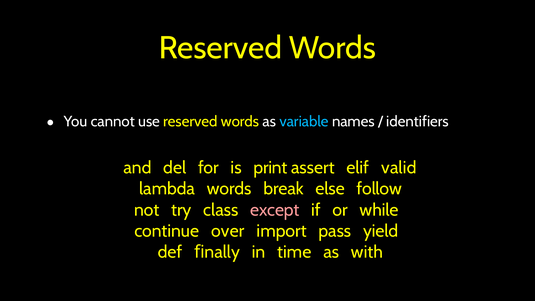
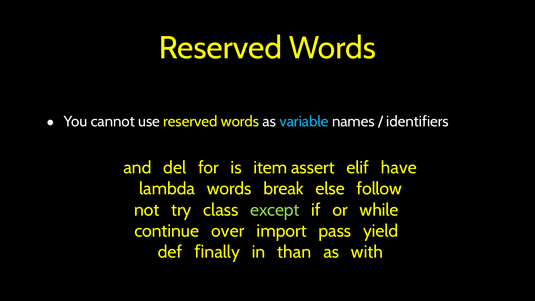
print: print -> item (270, 168)
valid: valid -> have (399, 168)
except colour: pink -> light green (275, 210)
time: time -> than (294, 252)
